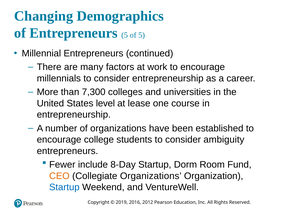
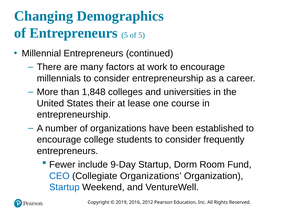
7,300: 7,300 -> 1,848 (94, 92)
level: level -> their (105, 103)
ambiguity: ambiguity -> frequently (224, 140)
8-Day: 8-Day -> 9-Day (123, 165)
CEO colour: orange -> blue (59, 176)
